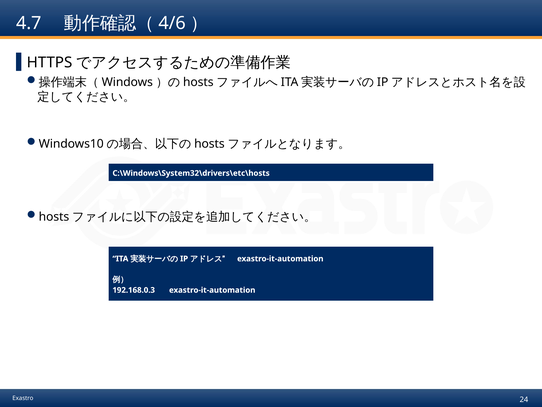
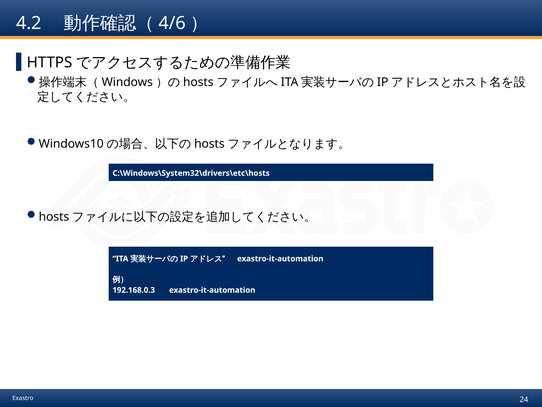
4.7: 4.7 -> 4.2 (29, 23)
